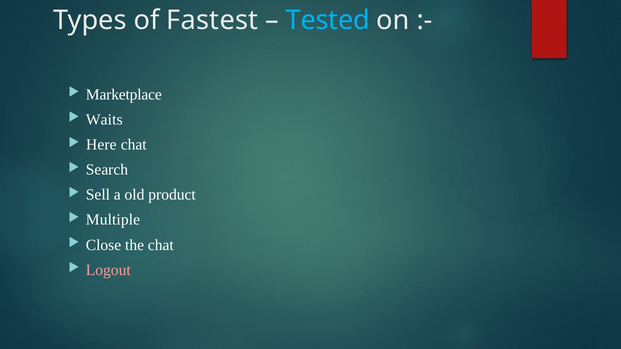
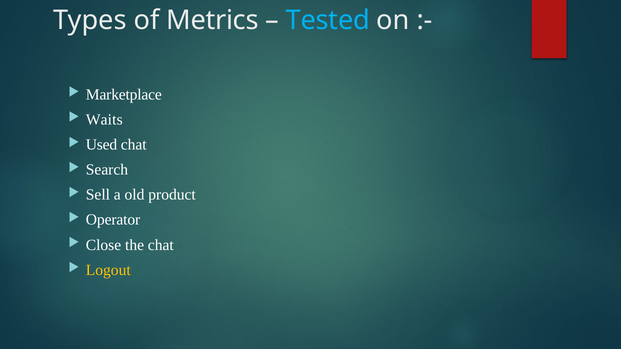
Fastest: Fastest -> Metrics (213, 21)
Here: Here -> Used (101, 145)
Multiple: Multiple -> Operator (113, 220)
Logout colour: pink -> yellow (108, 270)
